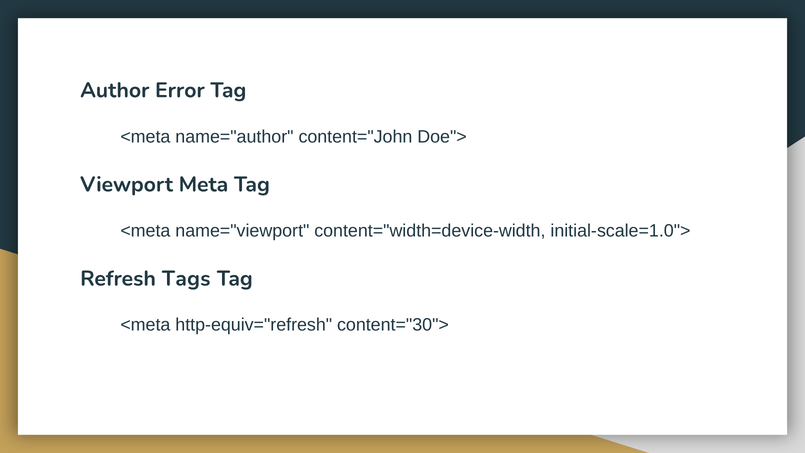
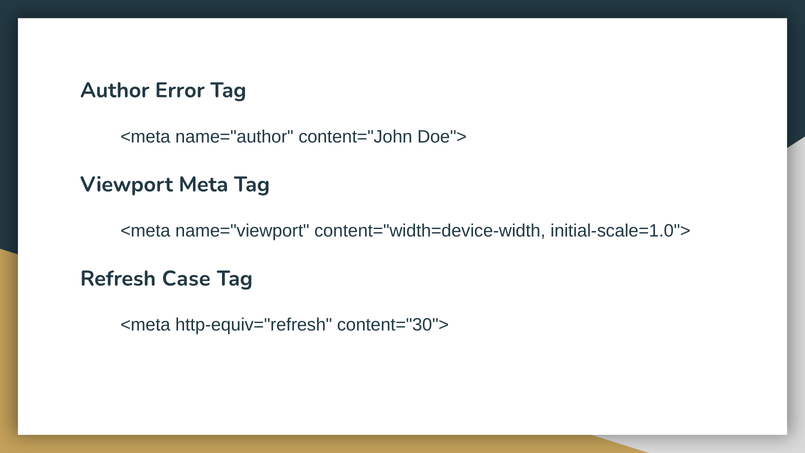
Tags: Tags -> Case (186, 278)
